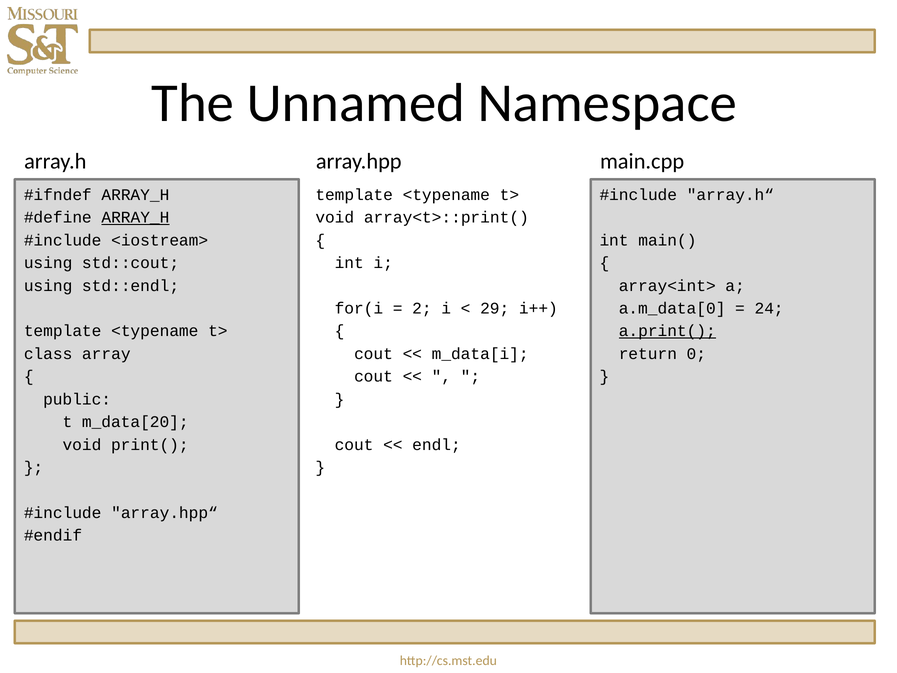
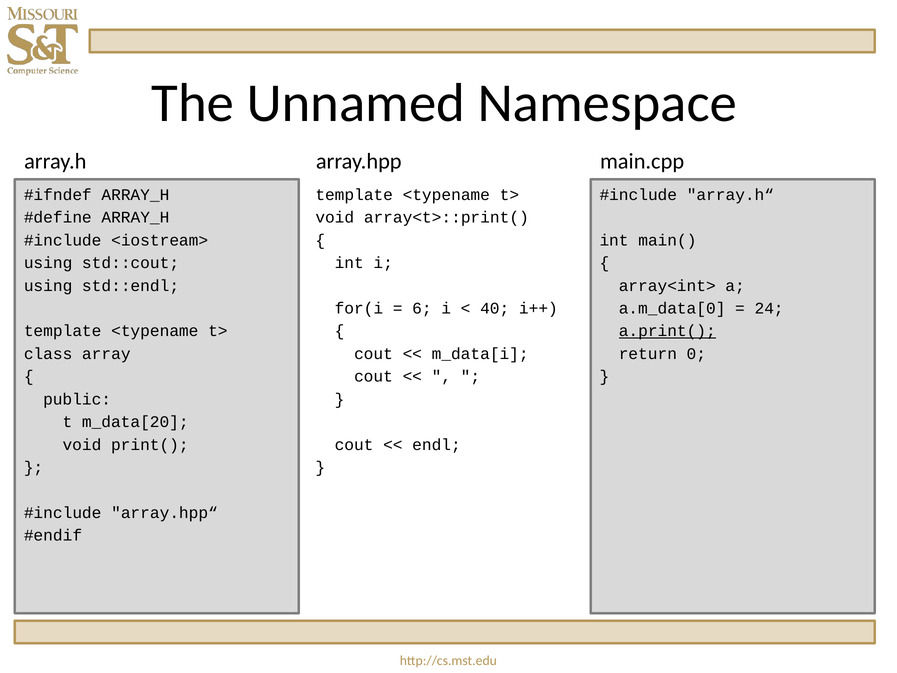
ARRAY_H underline: present -> none (135, 217)
2: 2 -> 6 (422, 308)
29: 29 -> 40 (495, 308)
